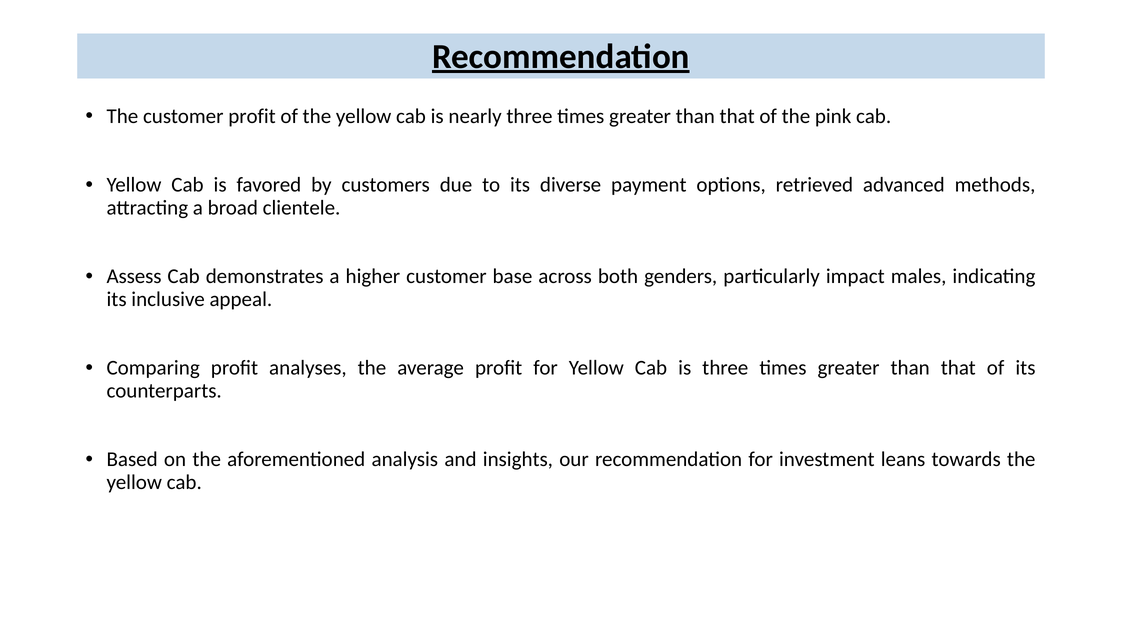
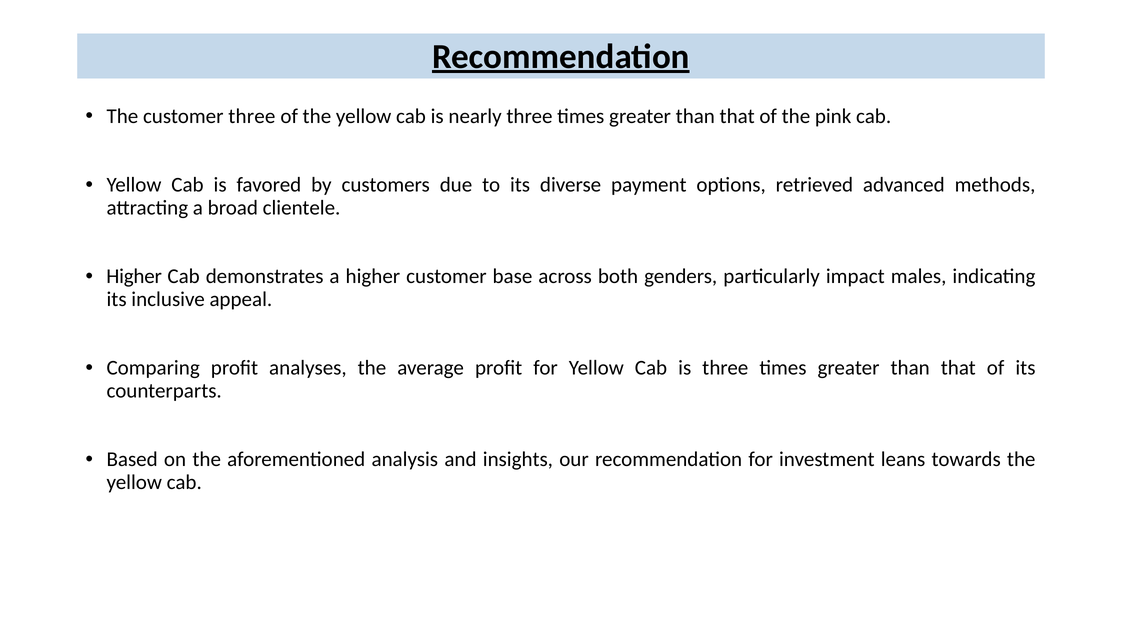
customer profit: profit -> three (252, 116)
Assess: Assess -> Higher (134, 276)
